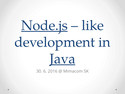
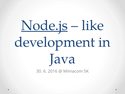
Java underline: present -> none (63, 59)
